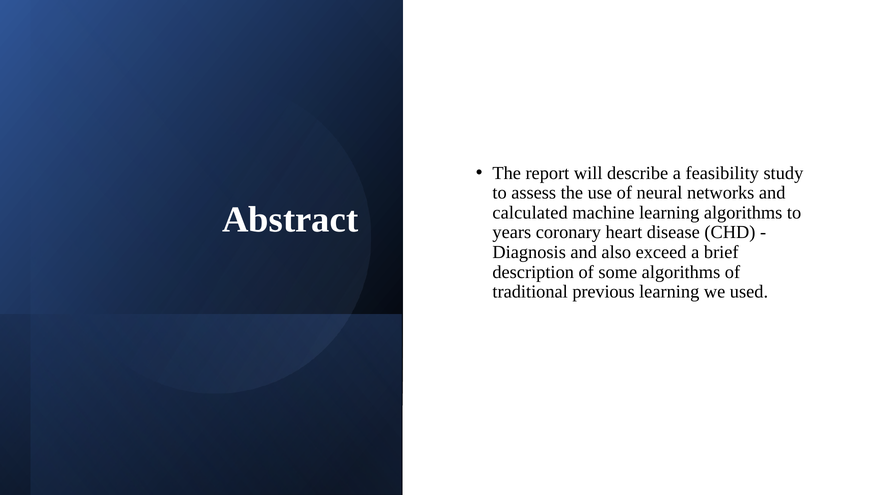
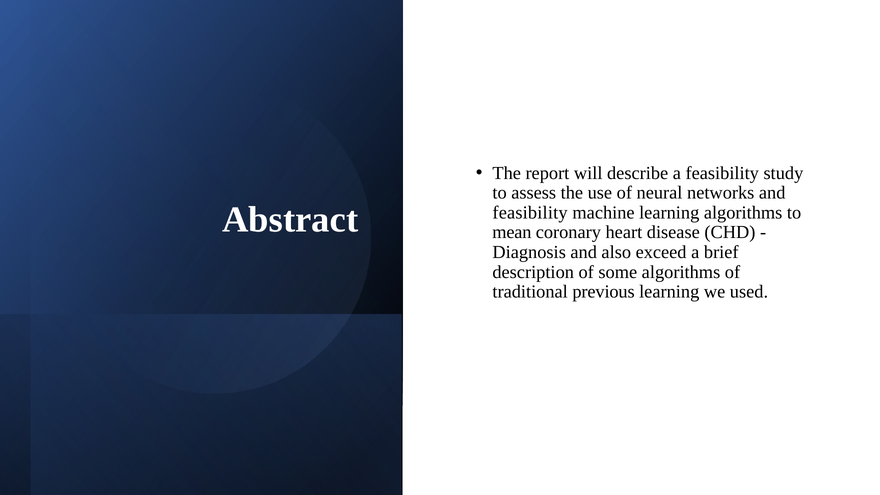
calculated: calculated -> feasibility (530, 213)
years: years -> mean (512, 232)
